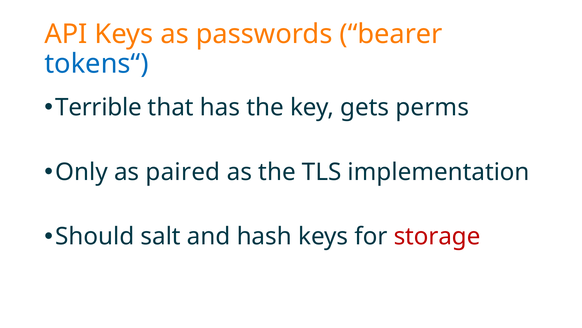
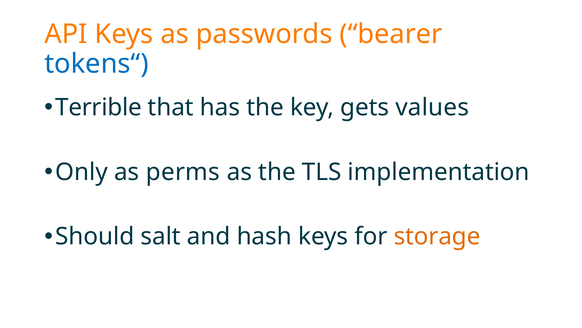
perms: perms -> values (432, 107)
paired: paired -> perms (183, 172)
storage colour: red -> orange (437, 236)
